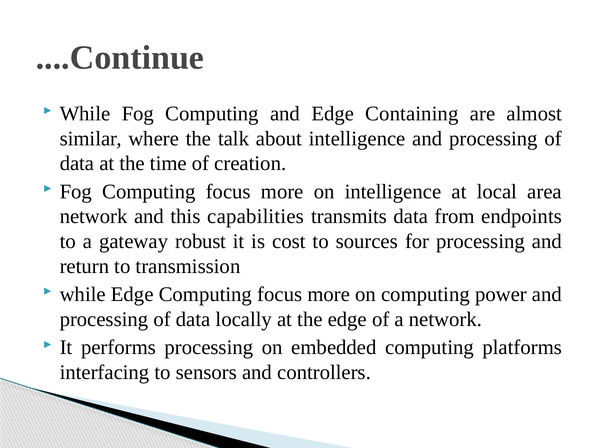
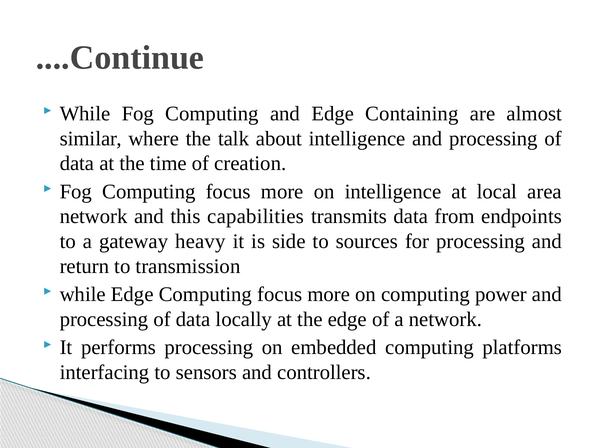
robust: robust -> heavy (200, 242)
cost: cost -> side (289, 242)
